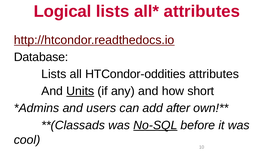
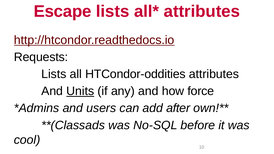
Logical: Logical -> Escape (63, 11)
Database: Database -> Requests (41, 57)
short: short -> force (201, 91)
No-SQL underline: present -> none (155, 125)
